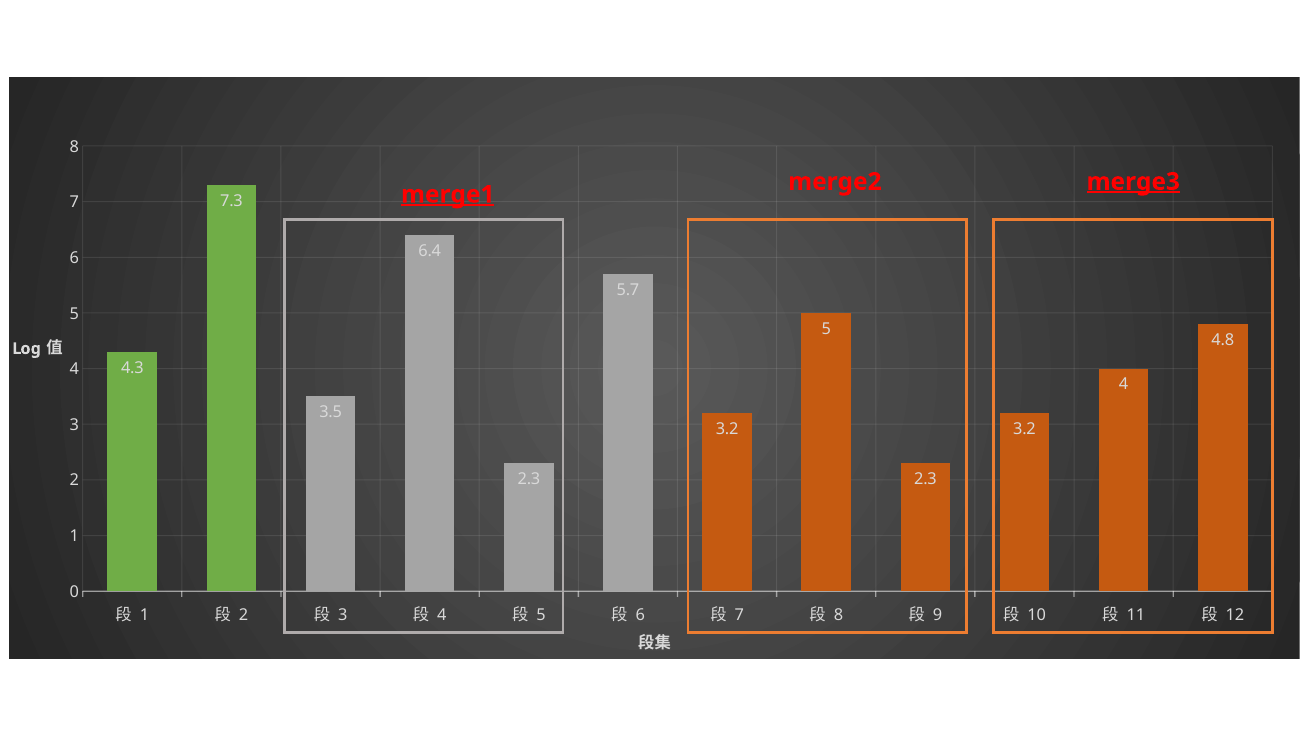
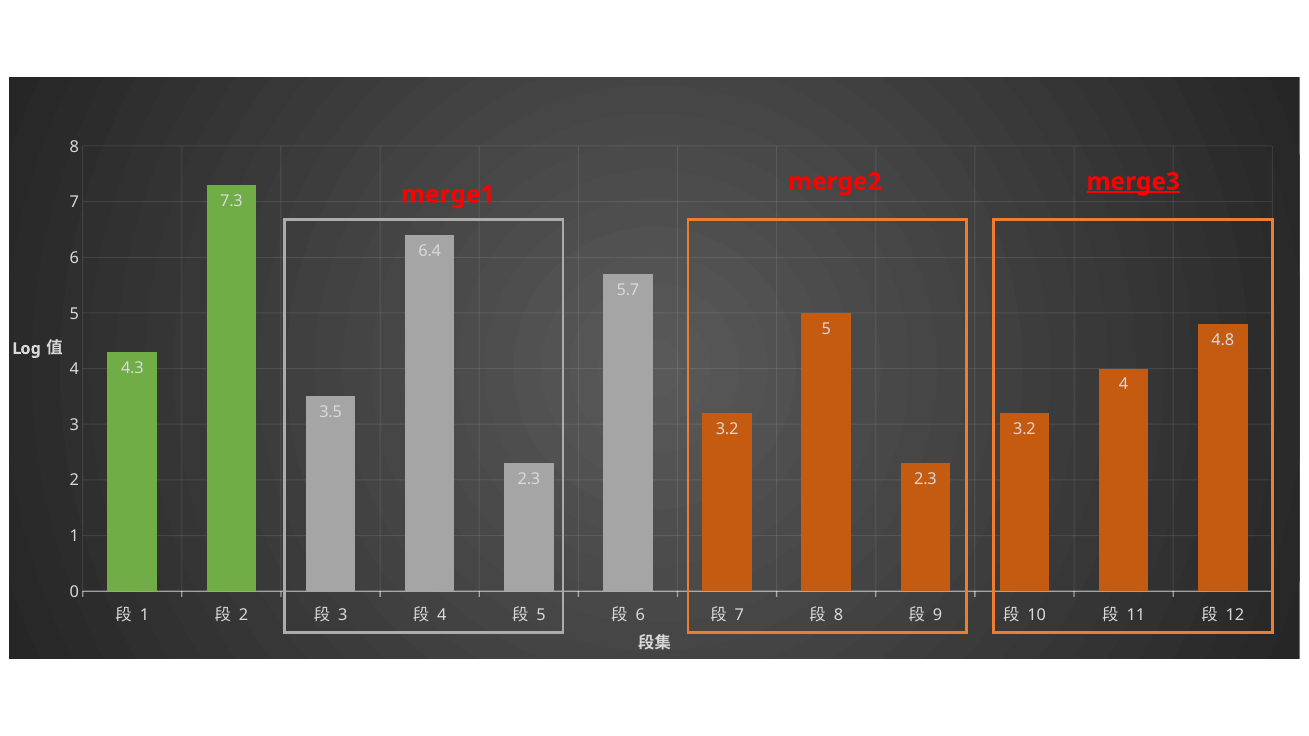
merge1 underline: present -> none (448, 195)
